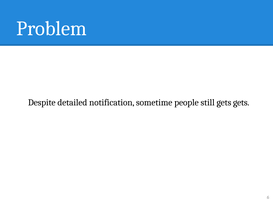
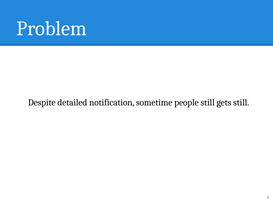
gets gets: gets -> still (241, 102)
